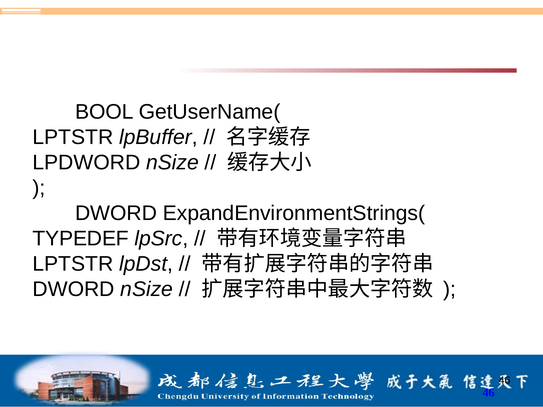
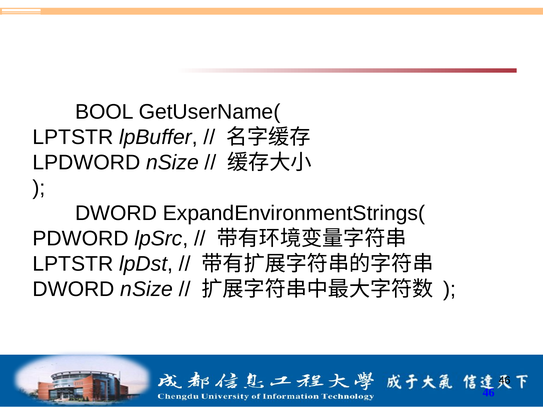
TYPEDEF: TYPEDEF -> PDWORD (81, 239)
